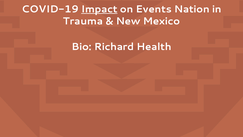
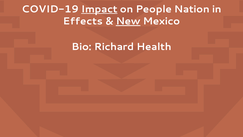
Events: Events -> People (154, 9)
Trauma: Trauma -> Effects (83, 21)
New underline: none -> present (128, 21)
